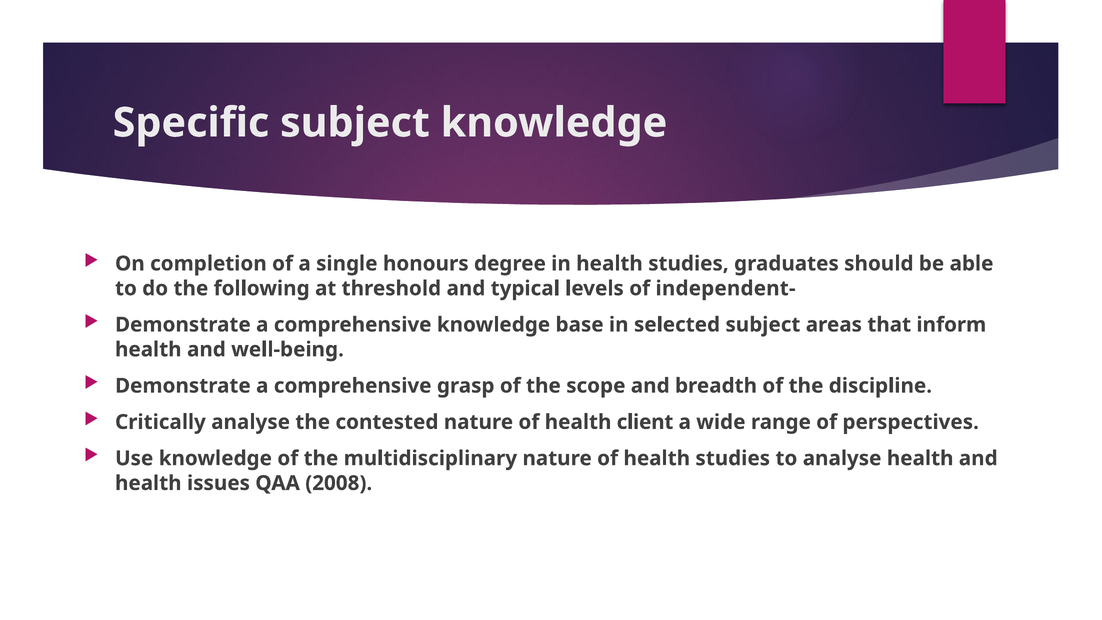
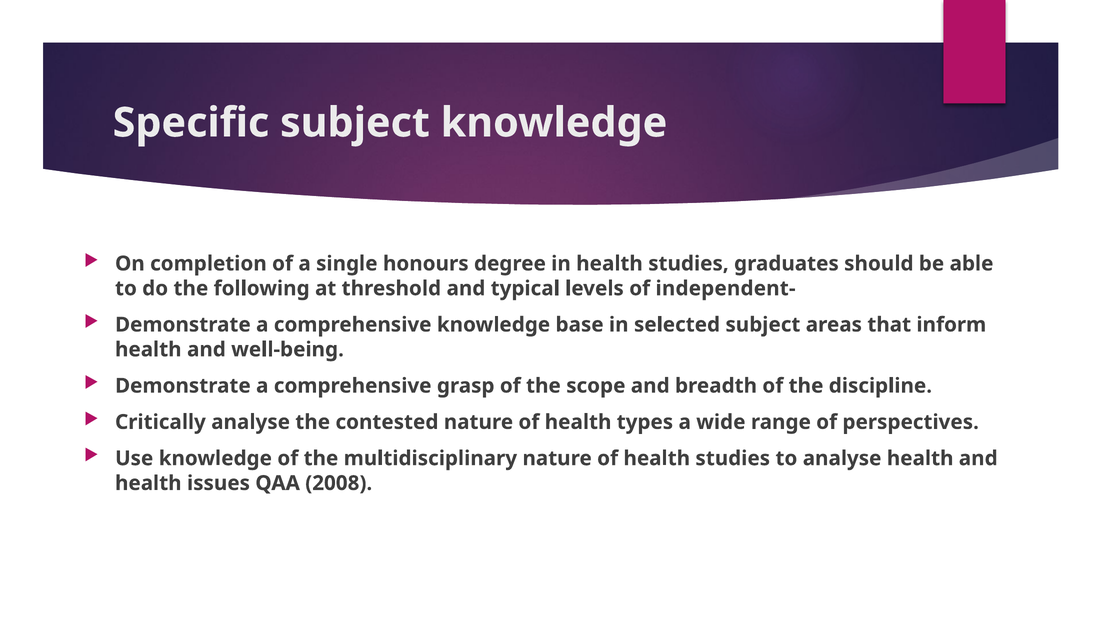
client: client -> types (645, 422)
